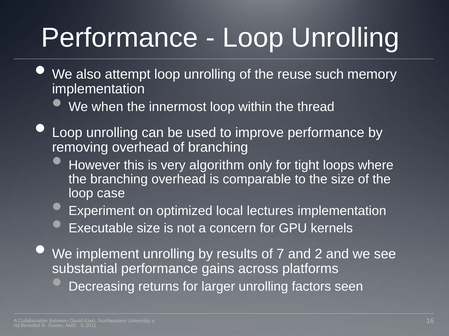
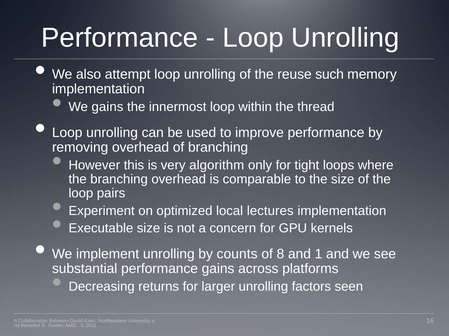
We when: when -> gains (107, 107)
case: case -> pairs (111, 194)
results: results -> counts (237, 254)
7: 7 -> 8 (280, 254)
2: 2 -> 1 (319, 254)
